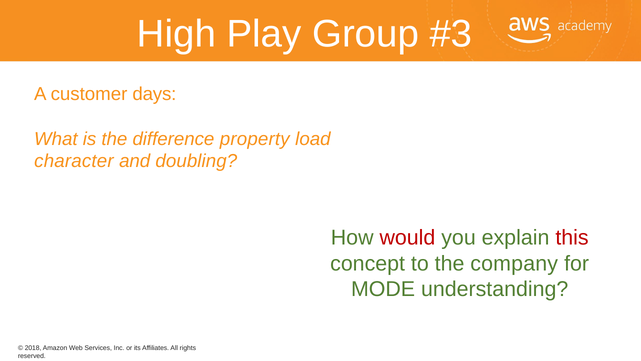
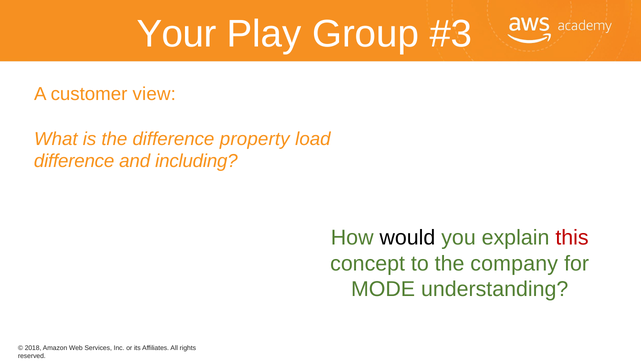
High: High -> Your (177, 34)
days: days -> view (154, 94)
character: character -> difference (74, 161)
doubling: doubling -> including (196, 161)
would colour: red -> black (407, 238)
